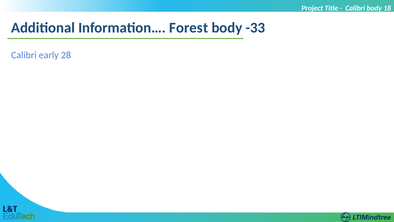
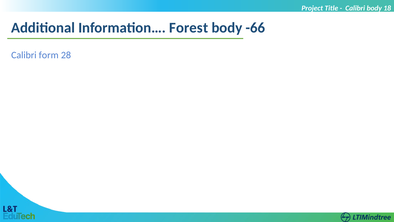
-33: -33 -> -66 (255, 28)
early: early -> form (49, 55)
